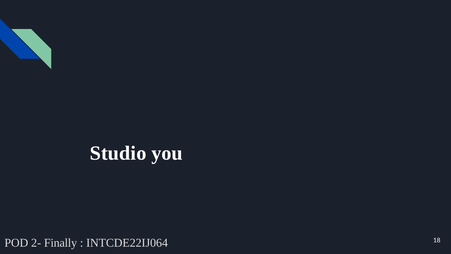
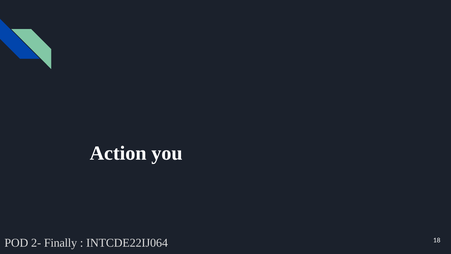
Studio: Studio -> Action (118, 153)
